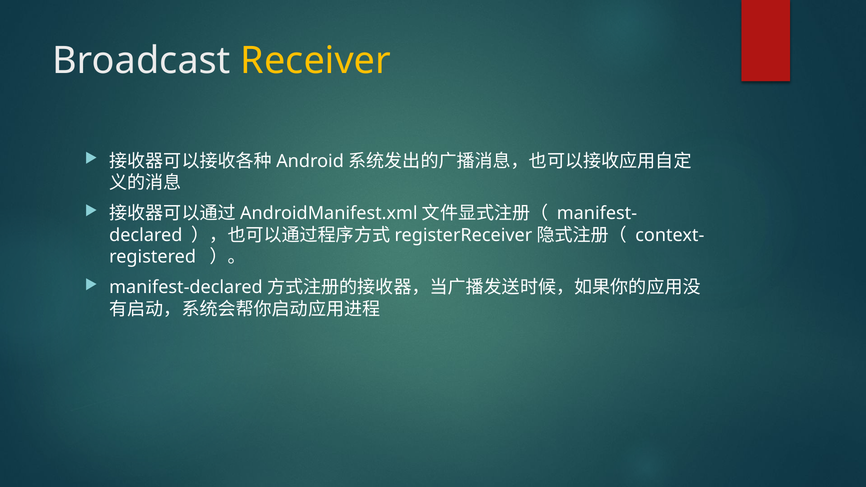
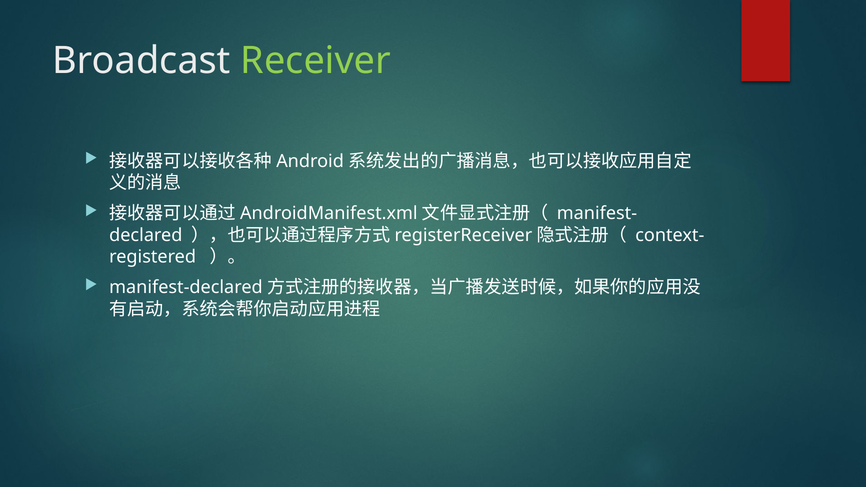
Receiver colour: yellow -> light green (316, 61)
